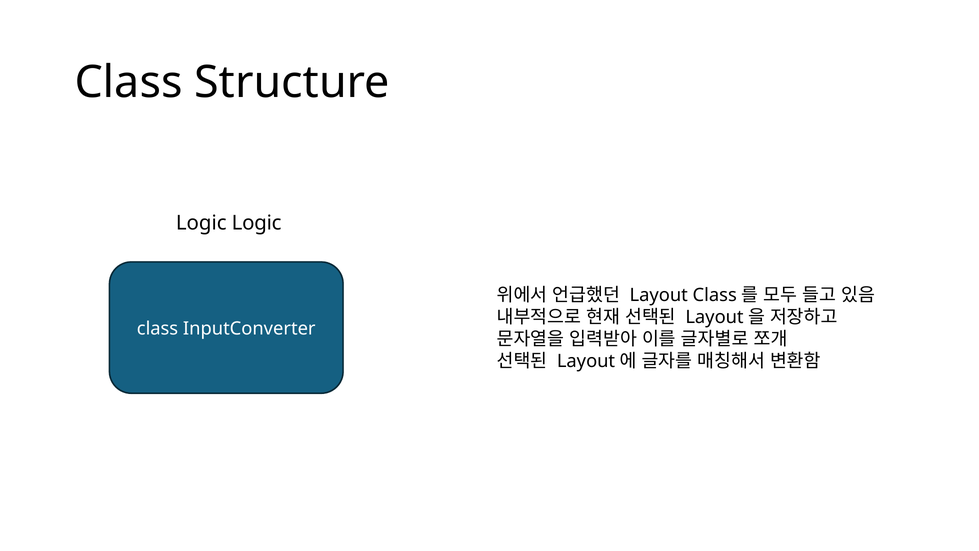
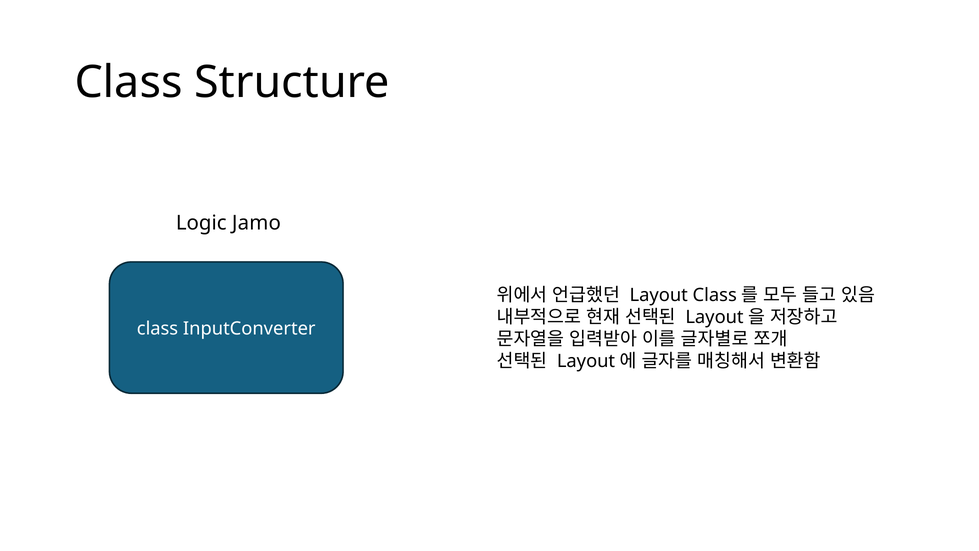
Logic Logic: Logic -> Jamo (256, 223)
